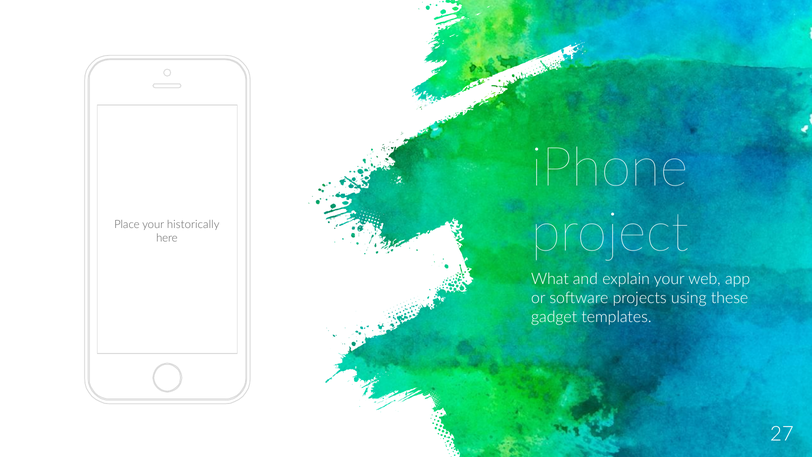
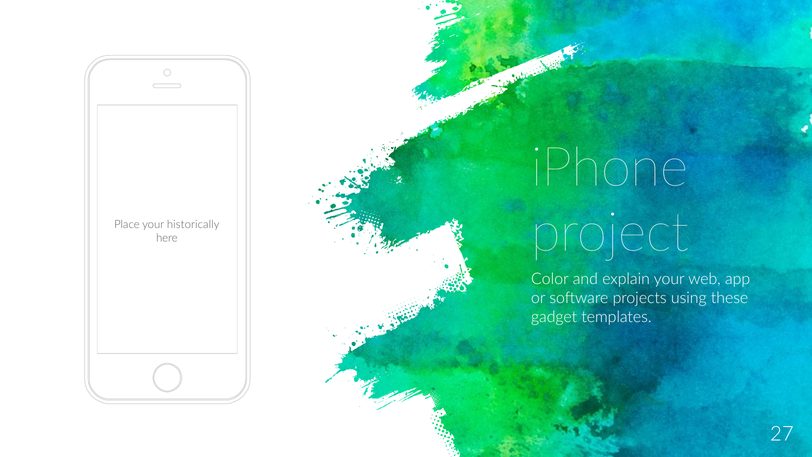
What: What -> Color (550, 279)
